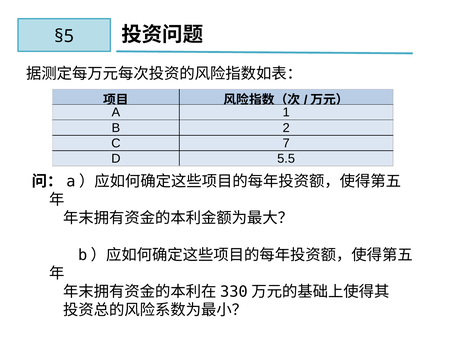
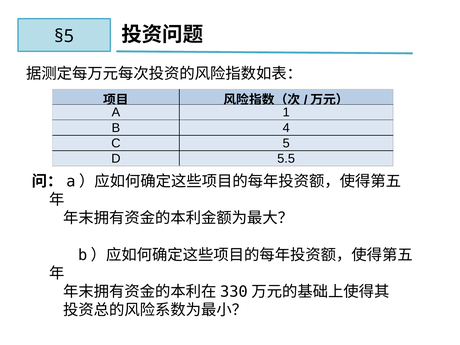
2: 2 -> 4 (286, 128)
7: 7 -> 5 (286, 143)
